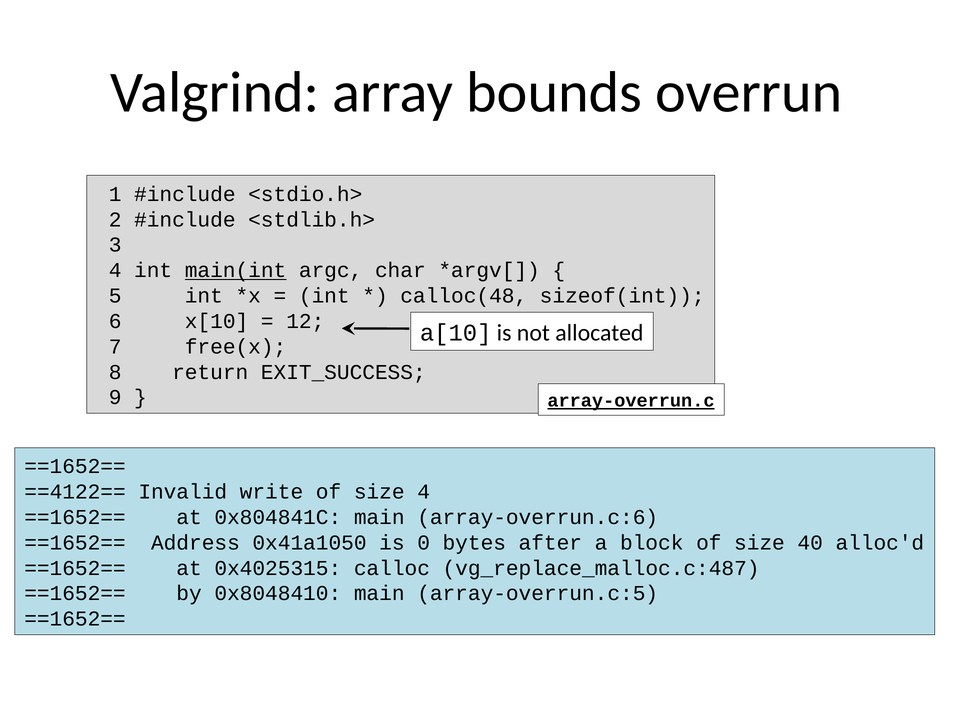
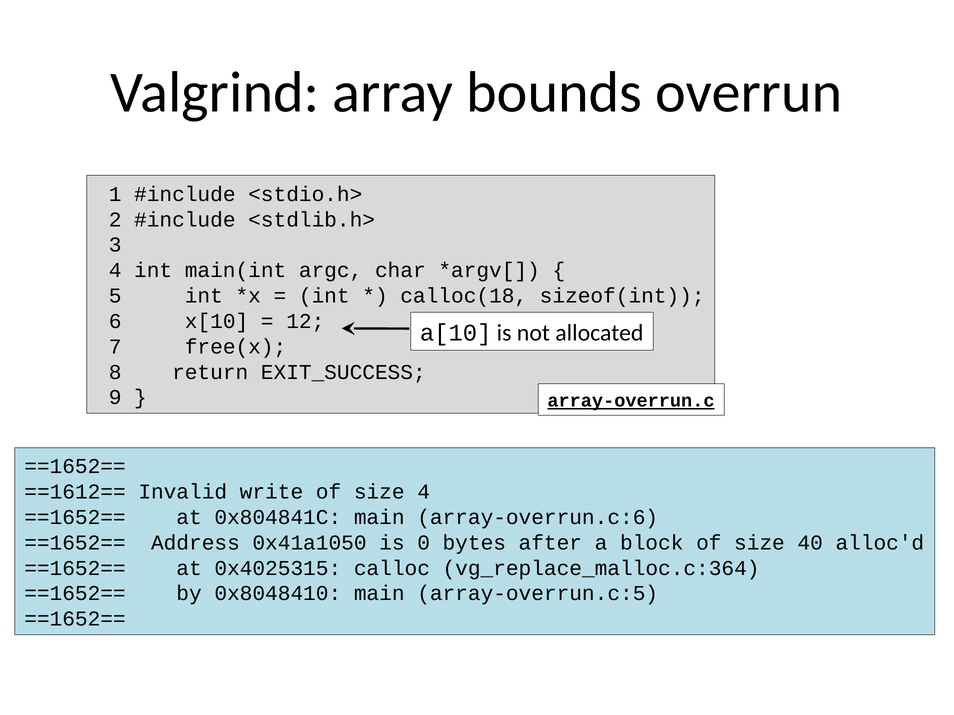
main(int underline: present -> none (236, 271)
calloc(48: calloc(48 -> calloc(18 (464, 296)
==4122==: ==4122== -> ==1612== (75, 492)
vg_replace_malloc.c:487: vg_replace_malloc.c:487 -> vg_replace_malloc.c:364 (601, 568)
